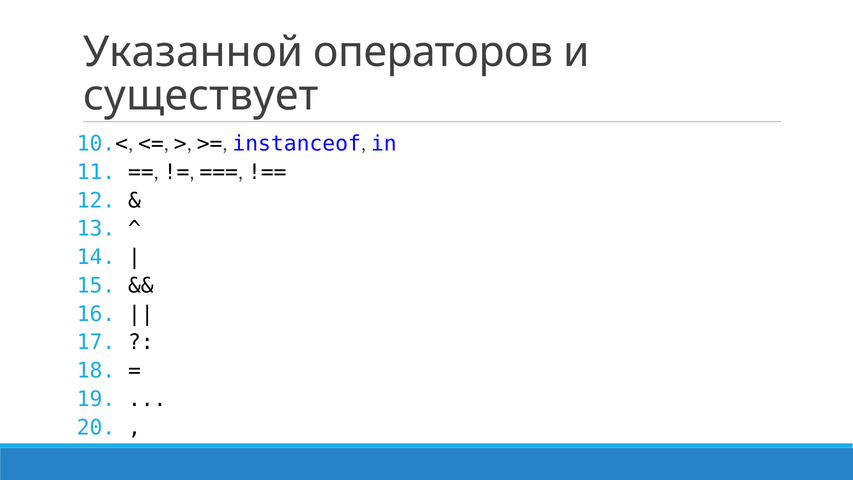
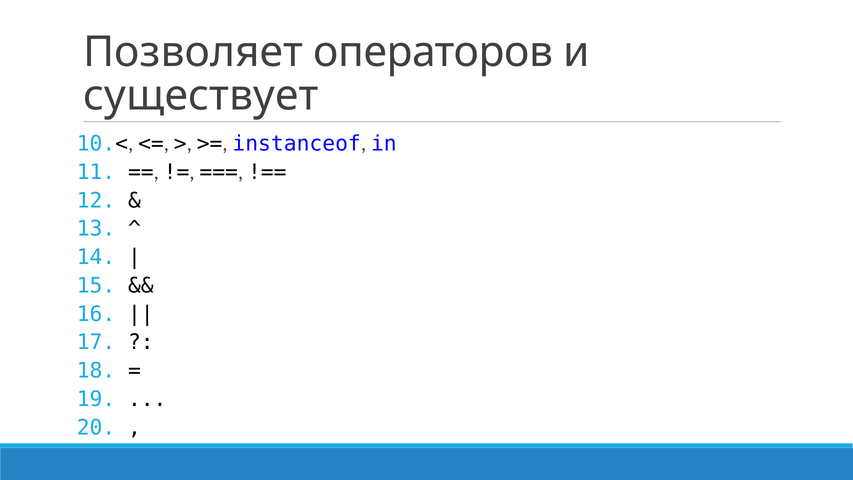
Указанной: Указанной -> Позволяет (193, 52)
